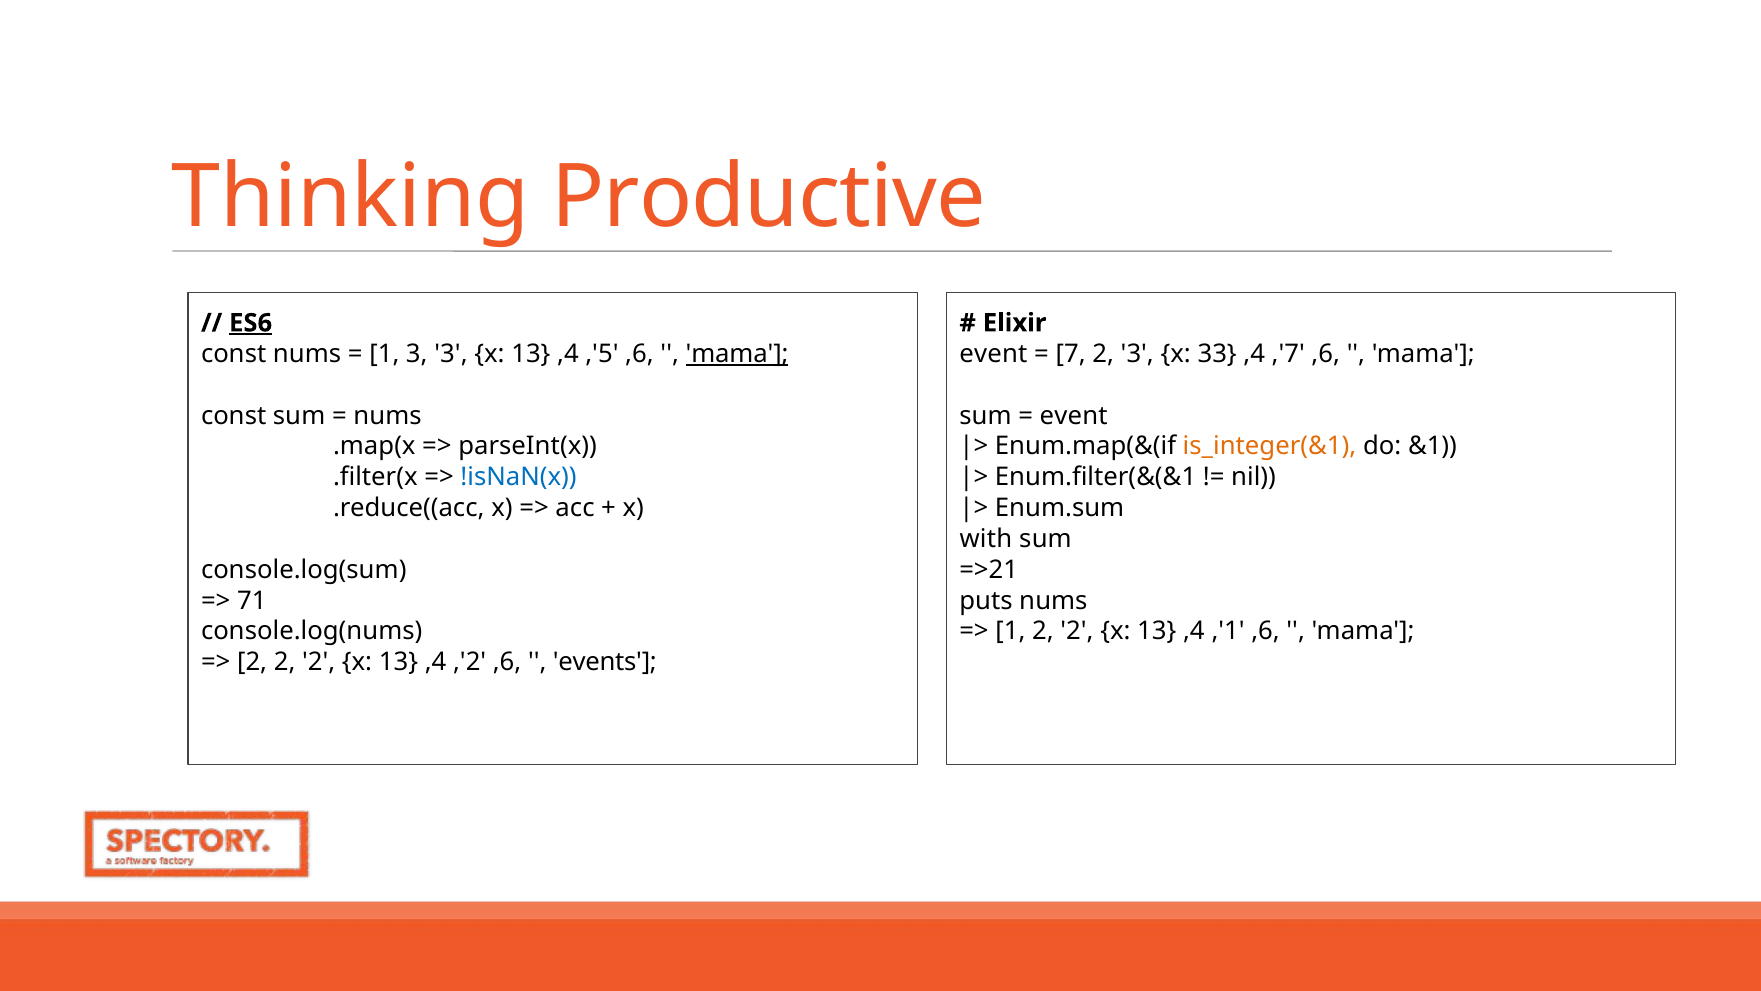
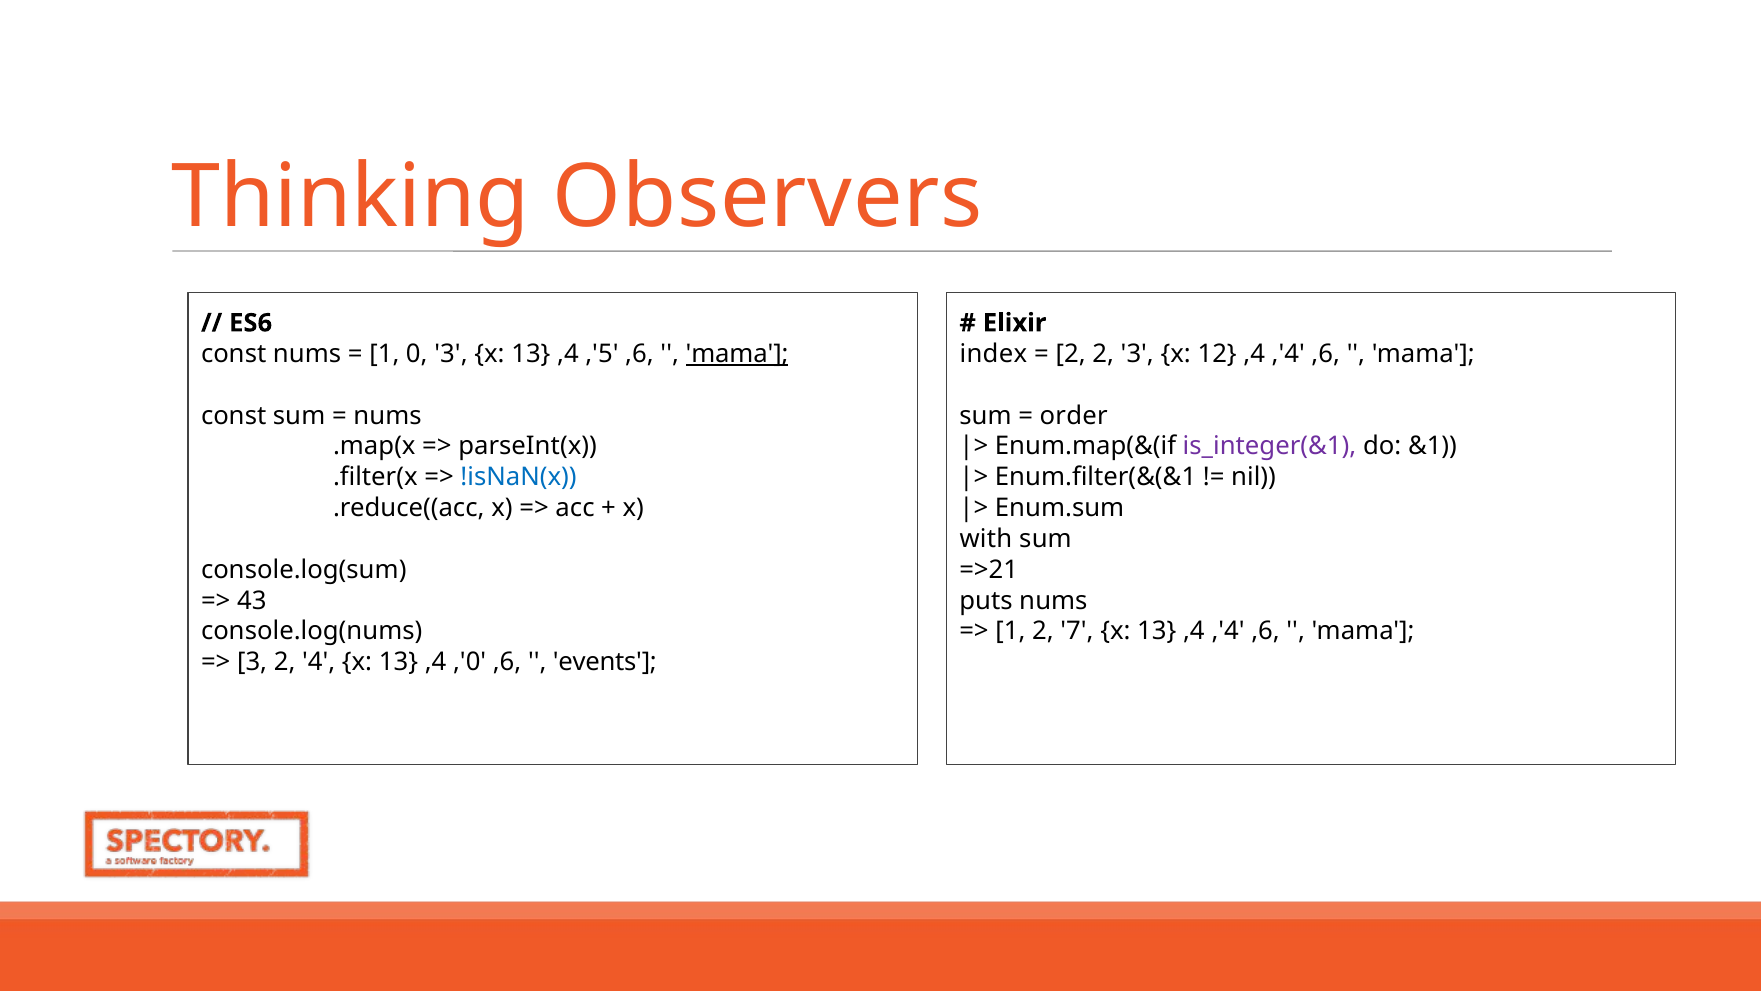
Productive: Productive -> Observers (768, 198)
ES6 underline: present -> none (251, 323)
1 3: 3 -> 0 (417, 354)
event: event -> index (993, 354)
7: 7 -> 2 (1071, 354)
33: 33 -> 12 (1217, 354)
,'7: ,'7 -> ,'4 (1288, 354)
event: event -> order (1074, 415)
is_integer(&1 colour: orange -> purple (1270, 446)
71: 71 -> 43 (252, 600)
1 2 2: 2 -> 7 (1077, 631)
13 ,4 ,'1: ,'1 -> ,'4 (1228, 631)
2: 2 -> 3 (252, 662)
2: 2 -> 4 (319, 662)
,'2: ,'2 -> ,'0 (470, 662)
